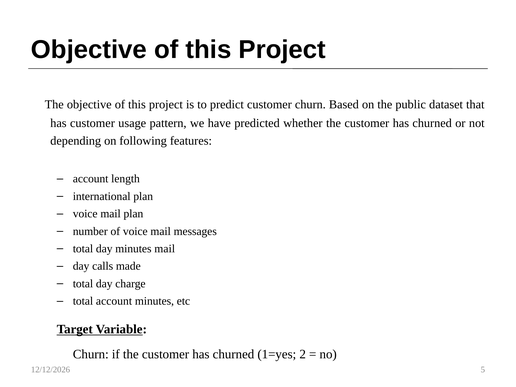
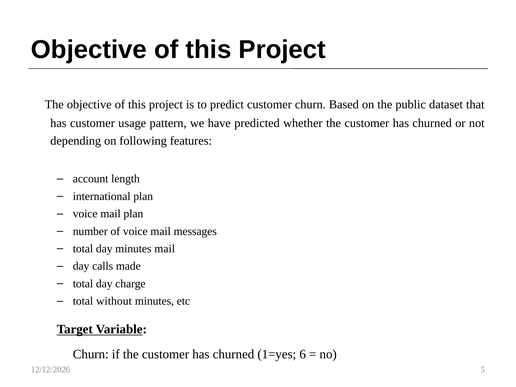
total account: account -> without (114, 301)
2: 2 -> 6 (303, 354)
